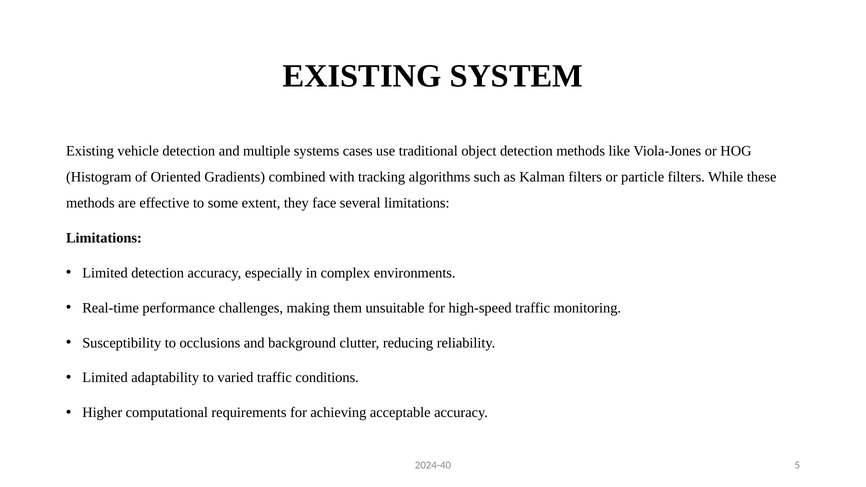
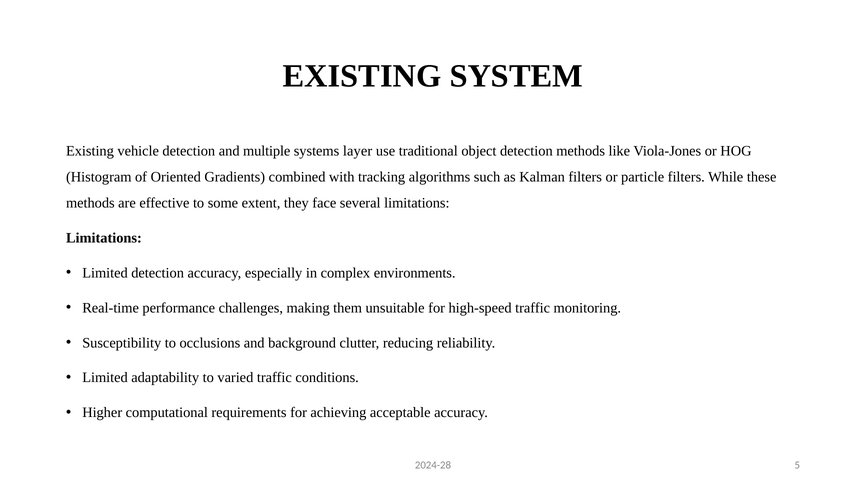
cases: cases -> layer (358, 151)
2024-40: 2024-40 -> 2024-28 (433, 465)
